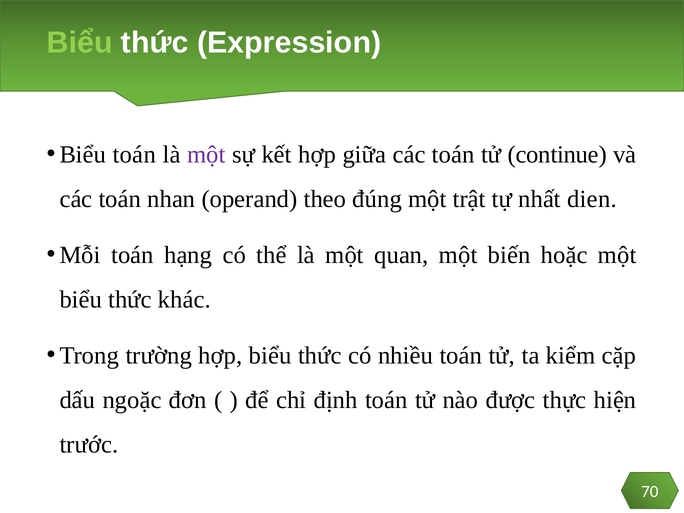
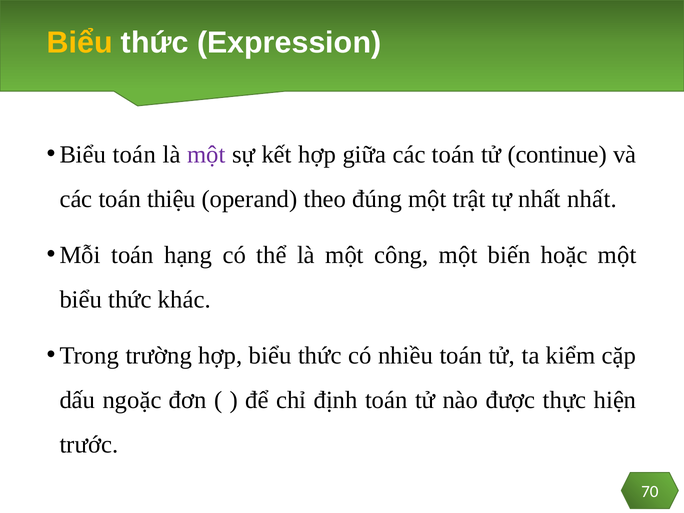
Biểu colour: light green -> yellow (80, 43)
nhan: nhan -> thiệu (171, 199)
nhất dien: dien -> nhất (592, 199)
quan: quan -> công (401, 255)
